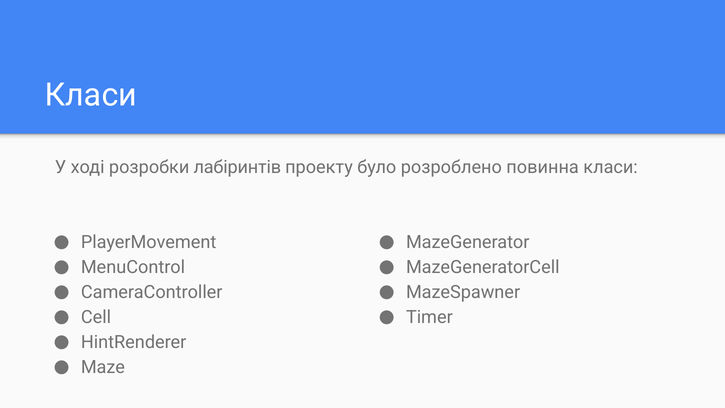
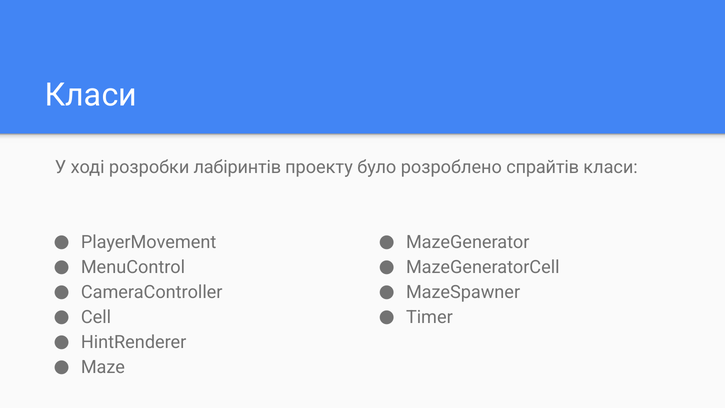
повинна: повинна -> спрайтів (543, 167)
